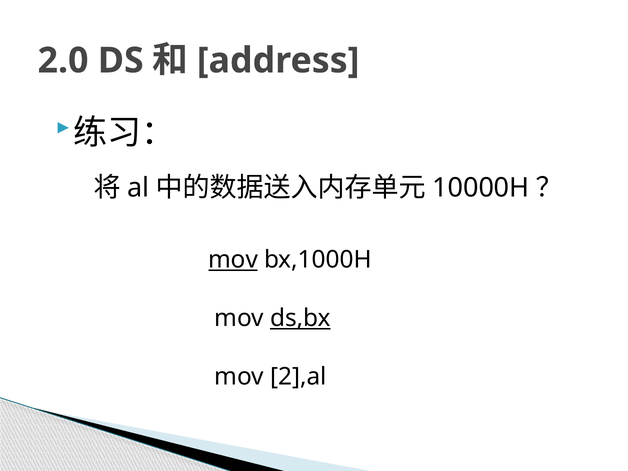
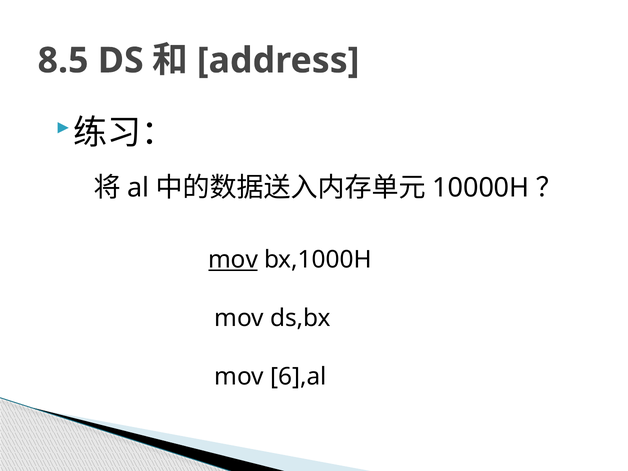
2.0: 2.0 -> 8.5 (63, 61)
ds,bx underline: present -> none (300, 318)
2],al: 2],al -> 6],al (298, 377)
